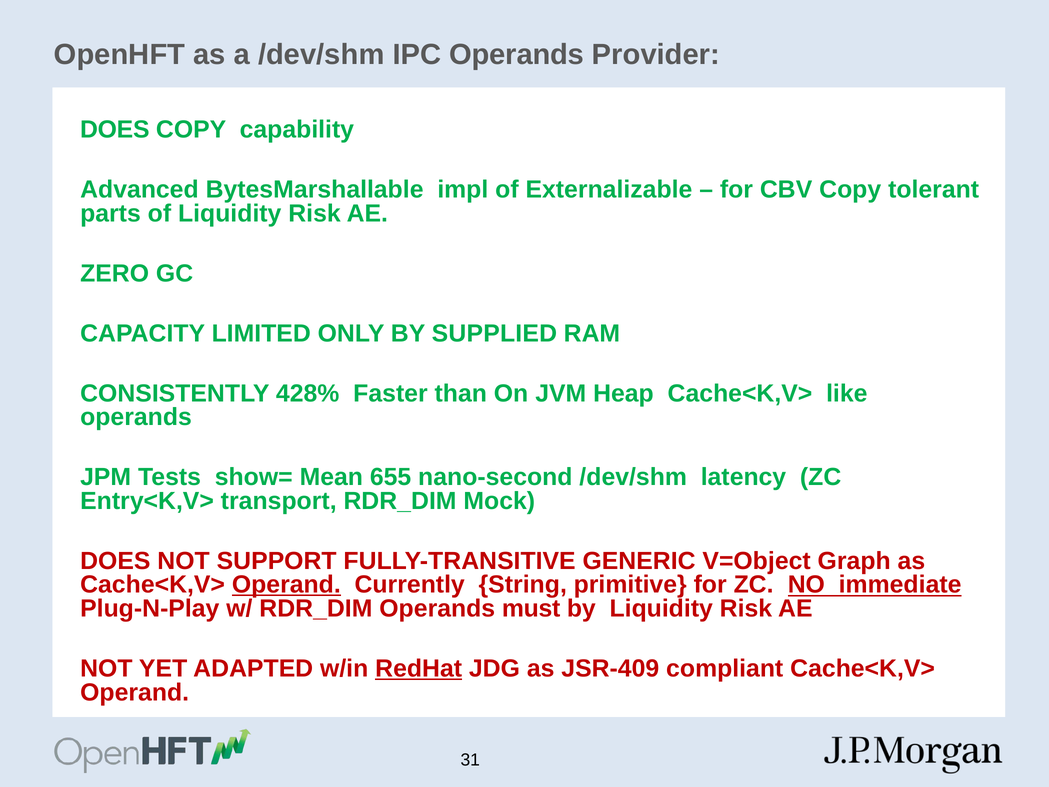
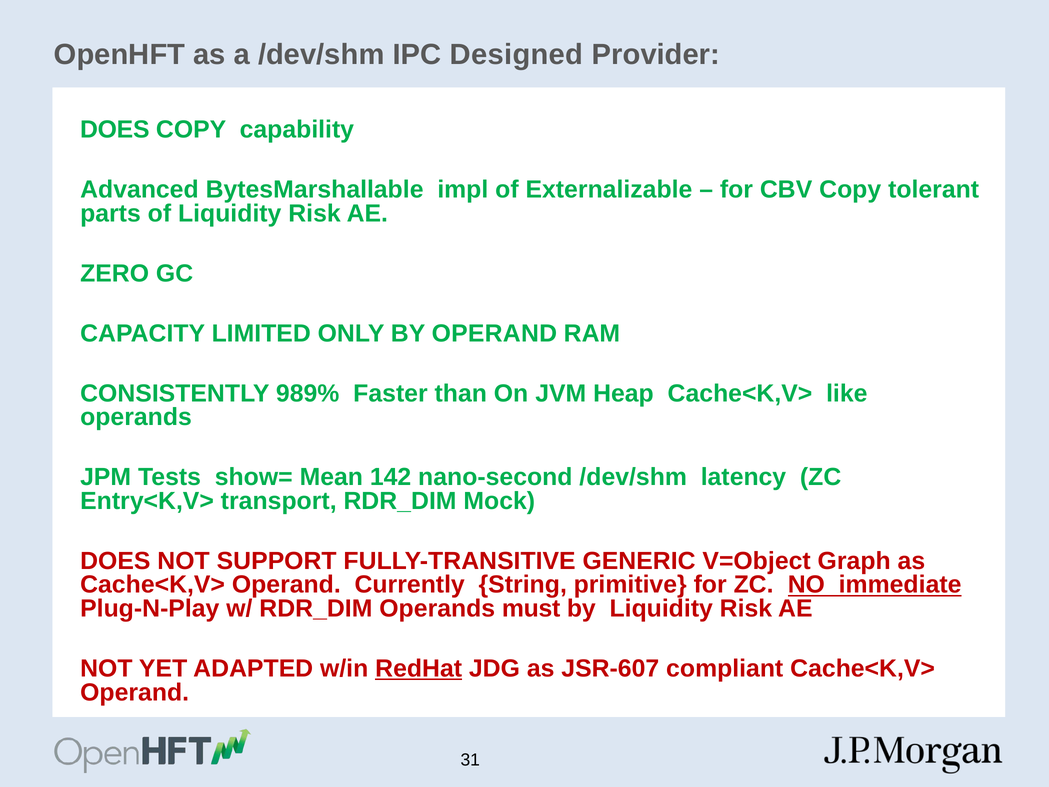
IPC Operands: Operands -> Designed (516, 54)
BY SUPPLIED: SUPPLIED -> OPERAND (494, 333)
428%: 428% -> 989% (308, 393)
655: 655 -> 142 (391, 477)
Operand underline: present -> none (286, 585)
JSR-409: JSR-409 -> JSR-607 (610, 668)
